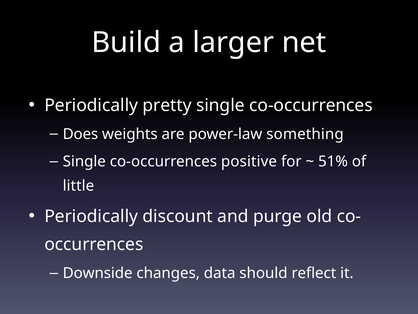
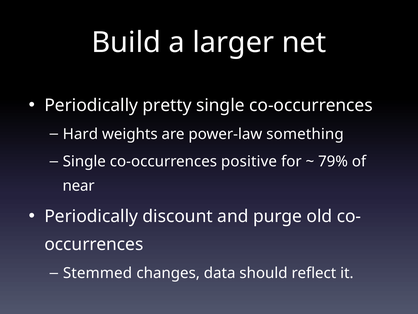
Does: Does -> Hard (80, 134)
51%: 51% -> 79% (333, 161)
little: little -> near (79, 186)
Downside: Downside -> Stemmed (98, 273)
